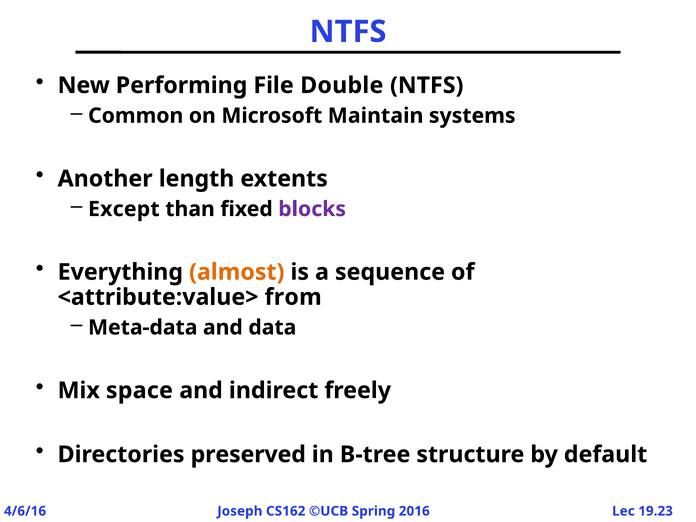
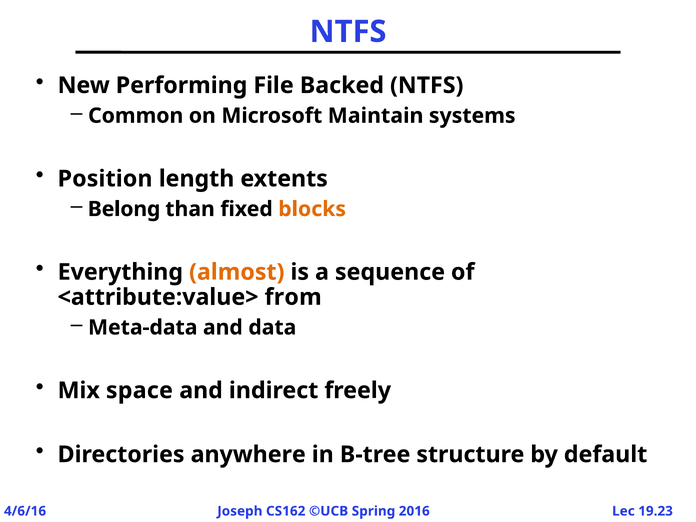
Double: Double -> Backed (342, 85)
Another: Another -> Position (105, 179)
Except: Except -> Belong (124, 209)
blocks colour: purple -> orange (312, 209)
preserved: preserved -> anywhere (248, 454)
